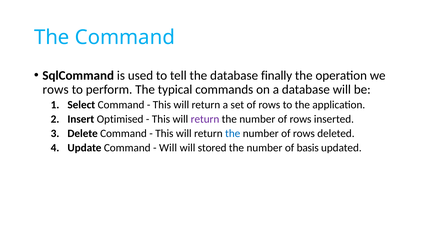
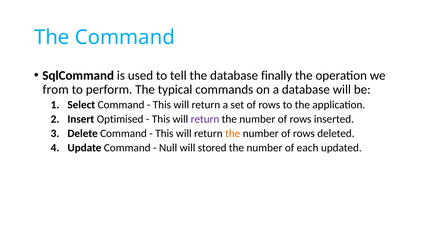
rows: rows -> from (56, 89)
the colour: blue -> orange (233, 134)
Will: Will -> Null (168, 148)
basis: basis -> each (308, 148)
